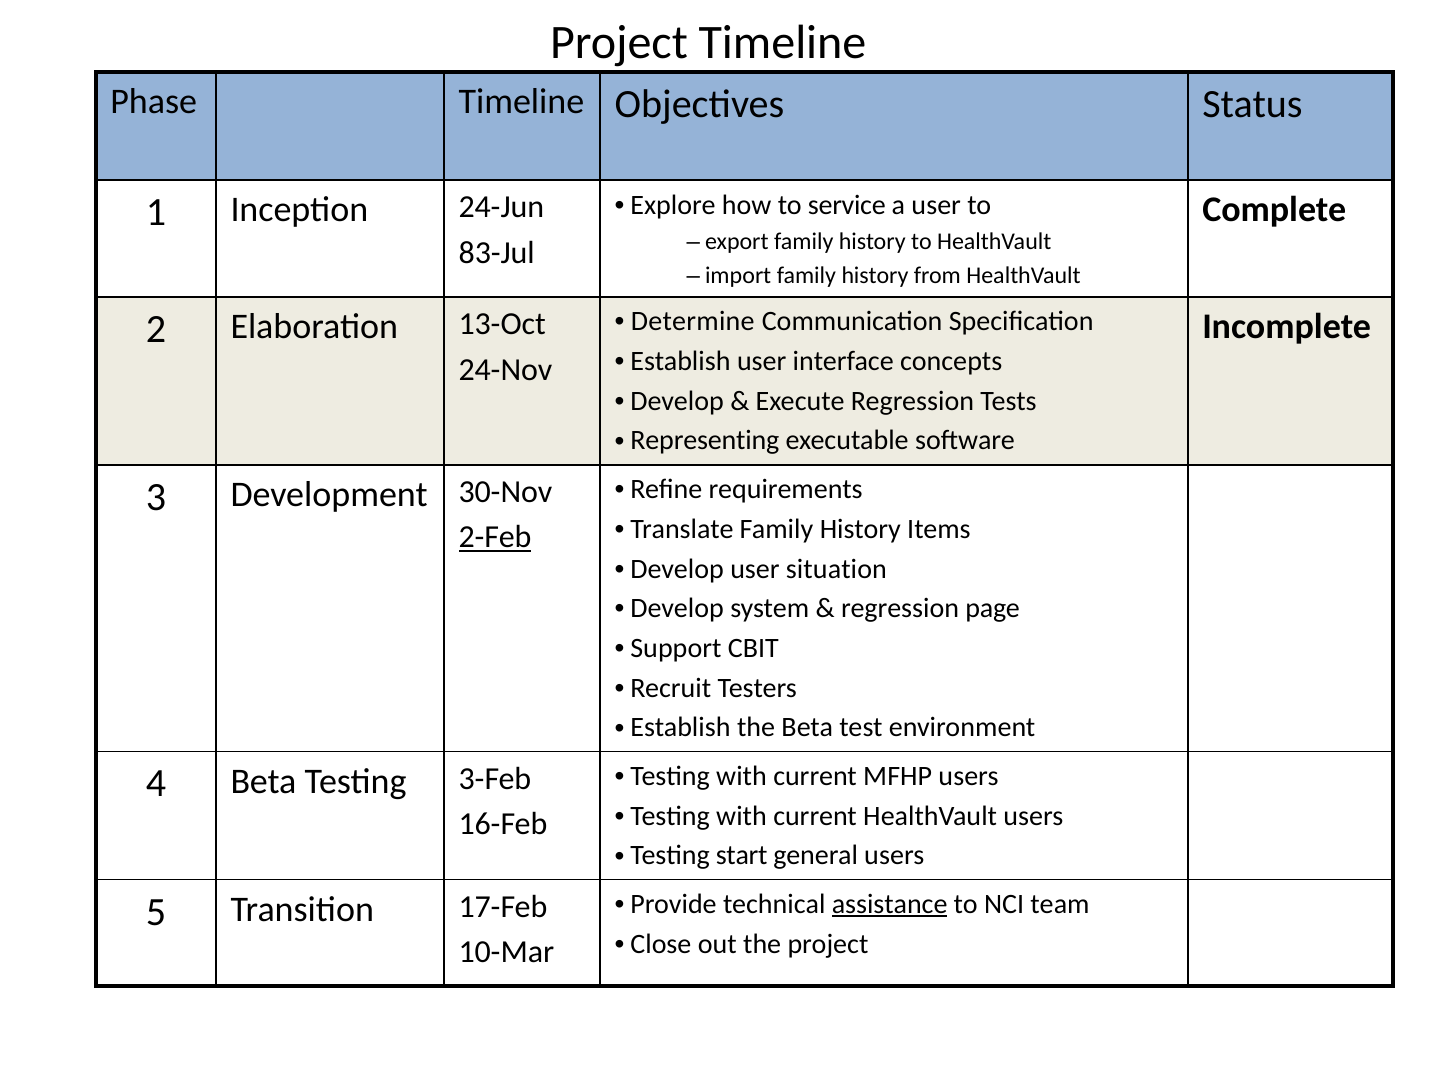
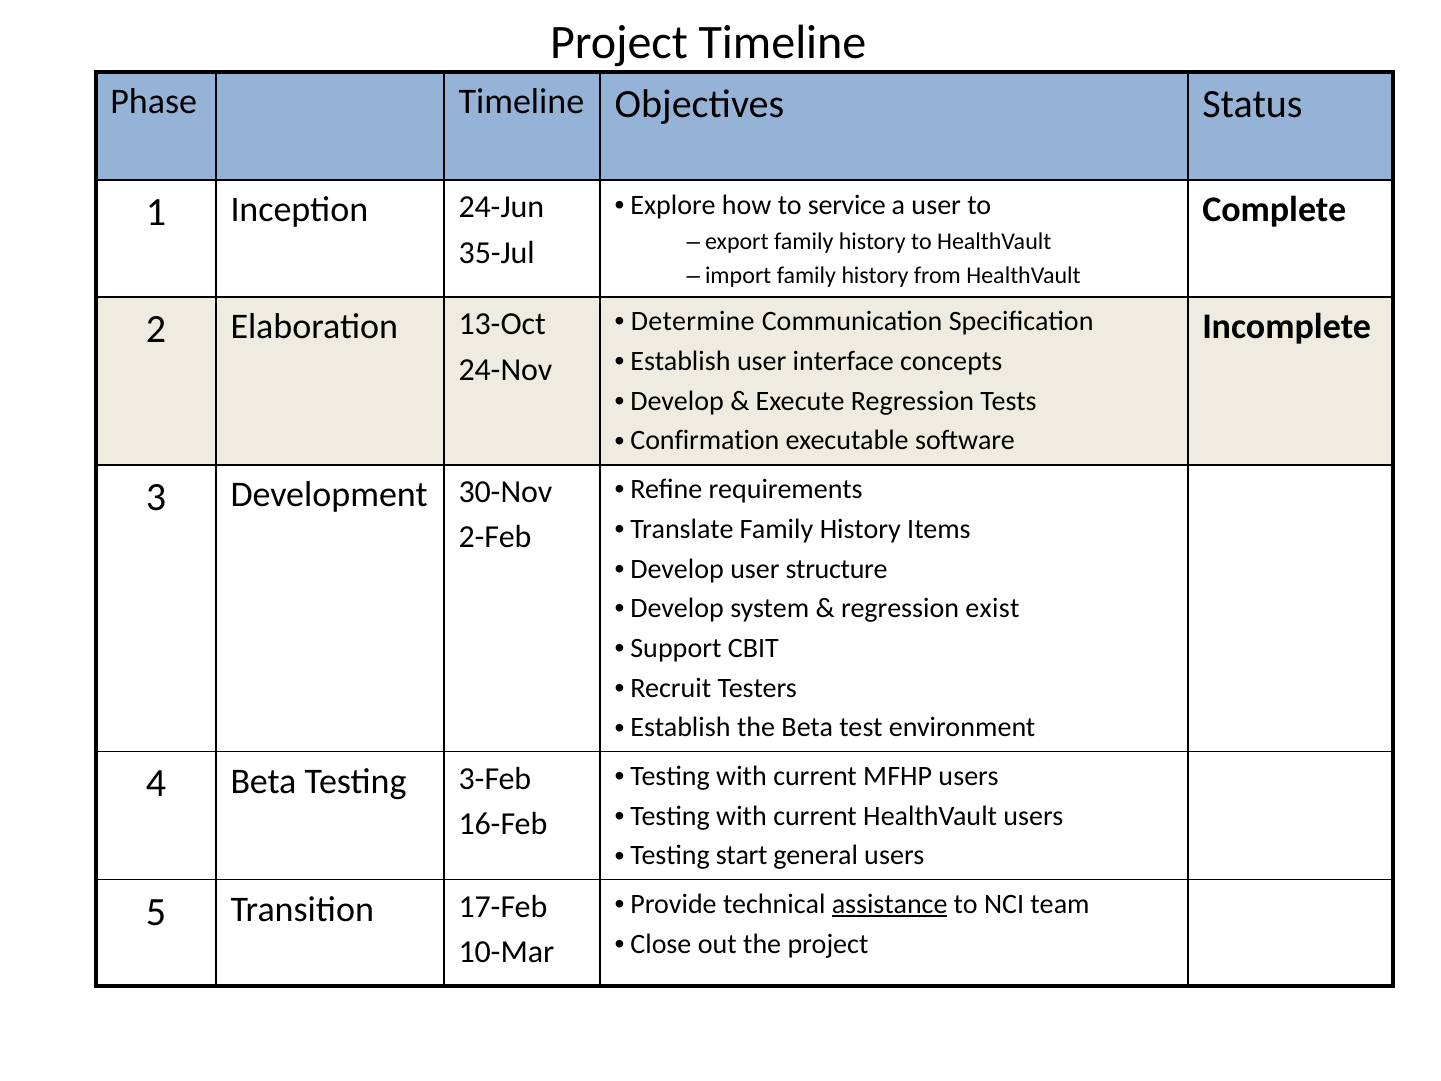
83-Jul: 83-Jul -> 35-Jul (497, 253)
Representing: Representing -> Confirmation (705, 441)
2-Feb underline: present -> none (495, 537)
situation: situation -> structure (837, 569)
page: page -> exist (992, 608)
